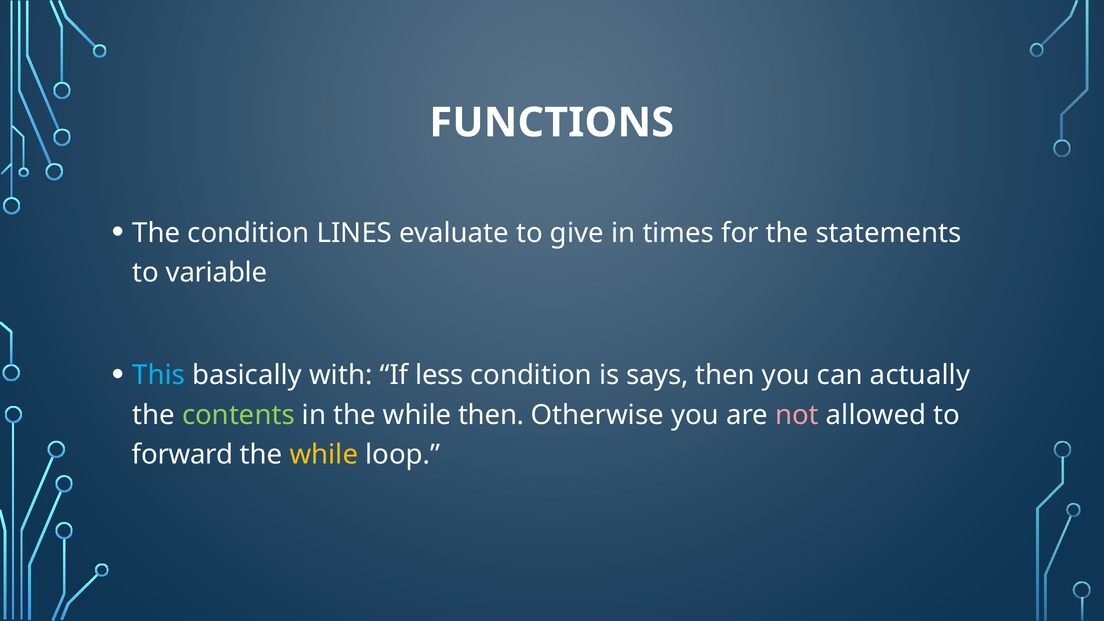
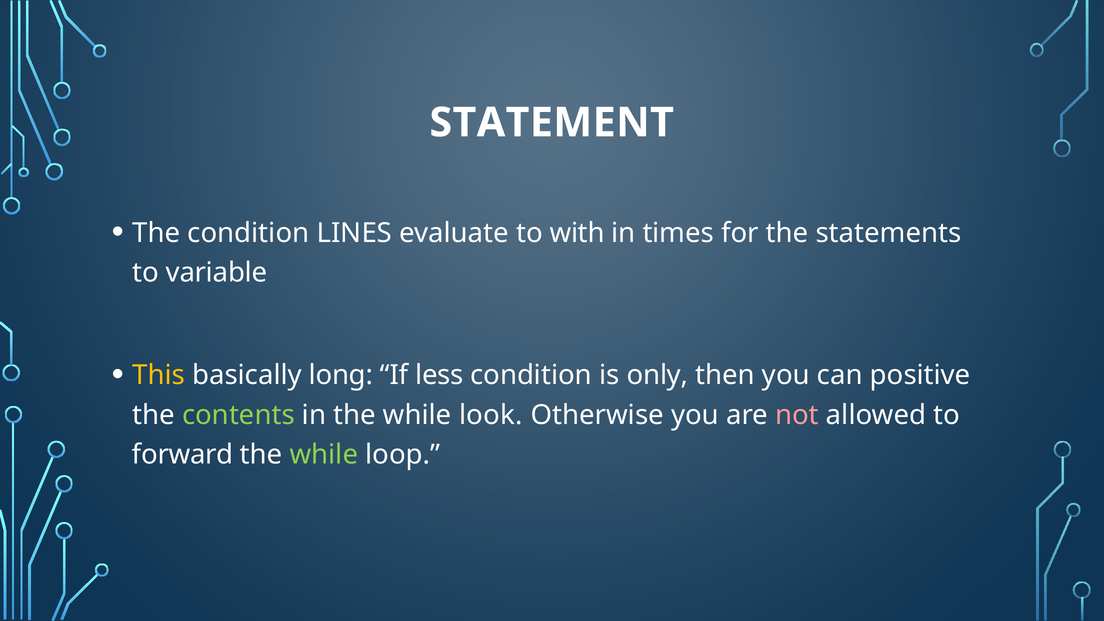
FUNCTIONS: FUNCTIONS -> STATEMENT (552, 123)
give: give -> with (577, 233)
This colour: light blue -> yellow (159, 375)
with: with -> long (341, 375)
says: says -> only (657, 375)
actually: actually -> positive (920, 375)
while then: then -> look (491, 415)
while colour: yellow -> light green (324, 455)
